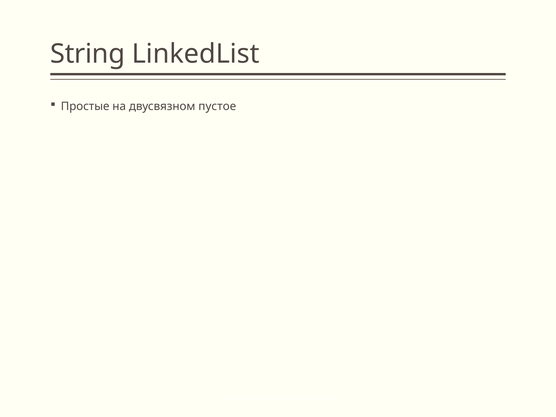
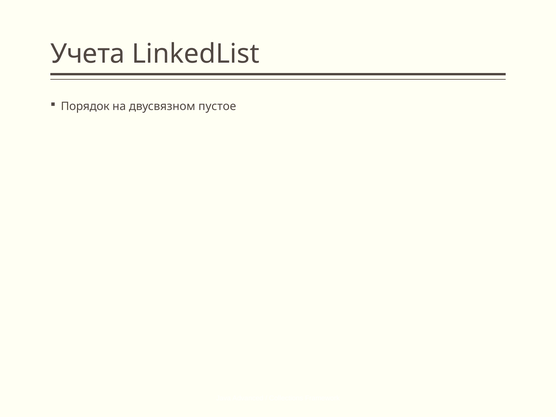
String: String -> Учета (88, 54)
Простые: Простые -> Порядок (85, 106)
